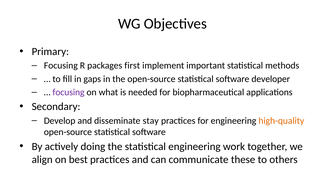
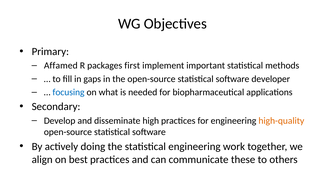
Focusing: Focusing -> Affamed (61, 66)
focusing colour: purple -> blue (69, 92)
stay: stay -> high (151, 120)
